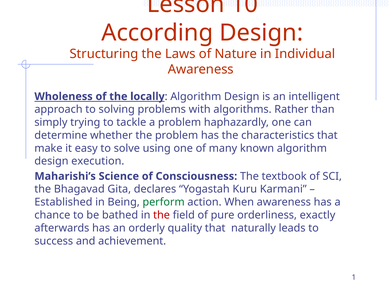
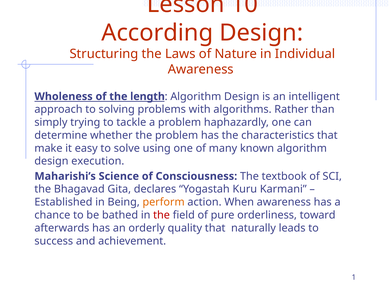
locally: locally -> length (148, 97)
perform colour: green -> orange (164, 203)
exactly: exactly -> toward (318, 216)
